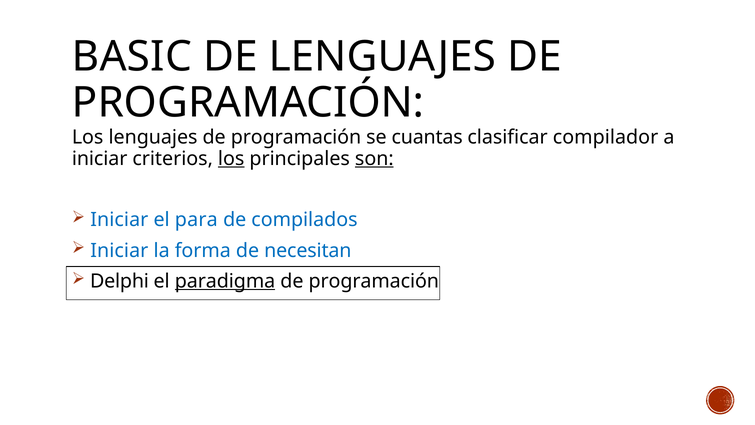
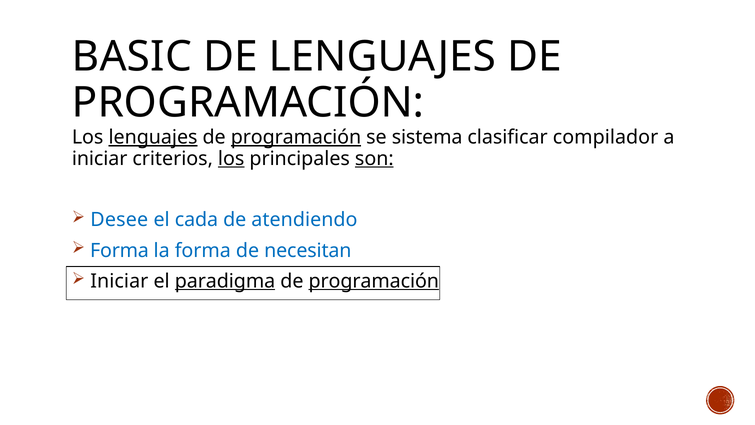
lenguajes underline: none -> present (153, 137)
programación underline: none -> present (296, 137)
cuantas: cuantas -> sistema (427, 137)
Iniciar: Iniciar -> Desee (119, 220)
para: para -> cada (196, 220)
compilados: compilados -> atendiendo (304, 220)
Iniciar: Iniciar -> Forma (119, 250)
Delphi: Delphi -> Iniciar (119, 281)
programación underline: none -> present (374, 281)
